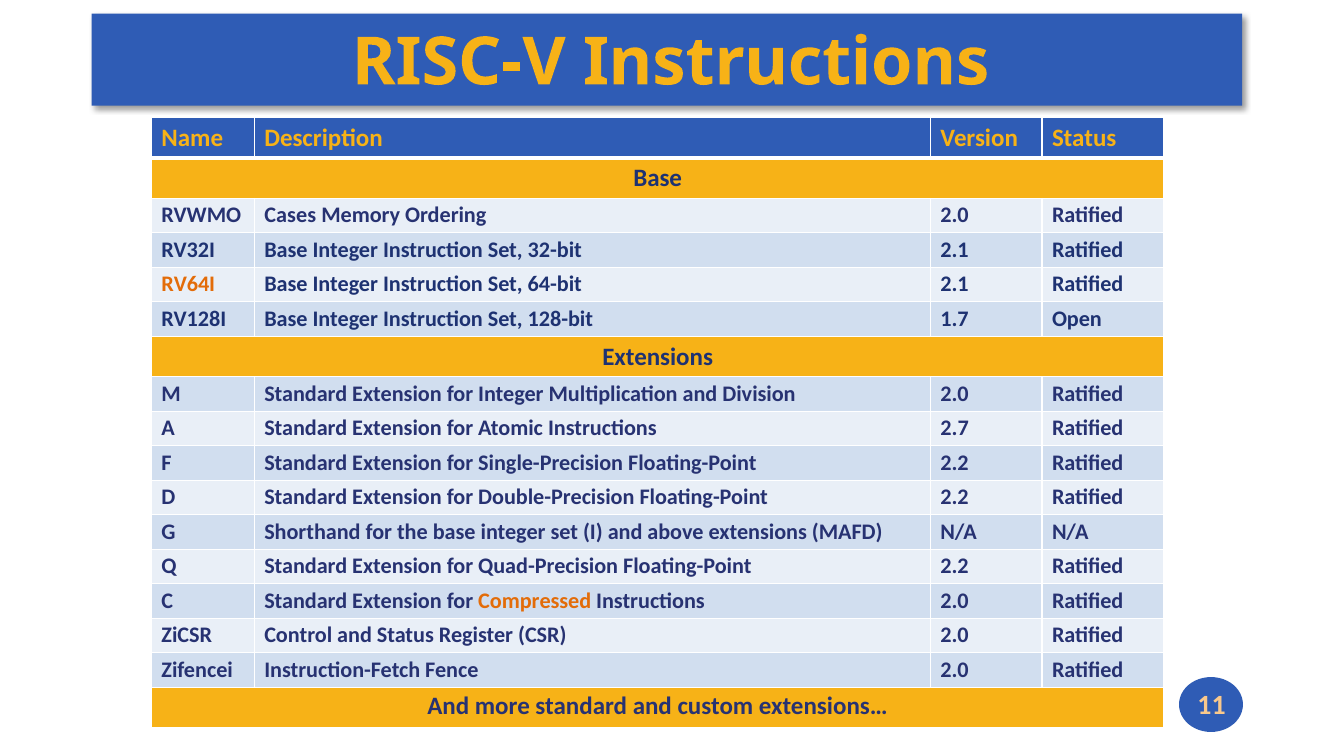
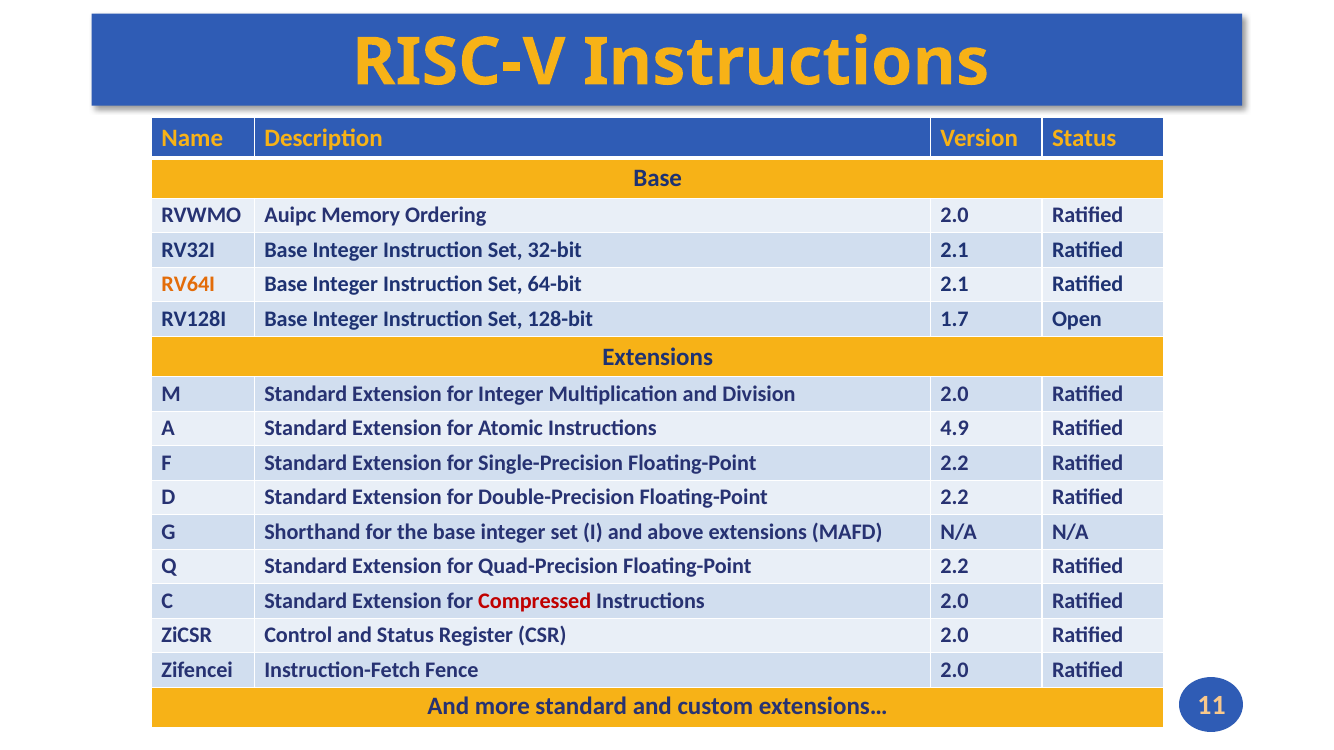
Cases: Cases -> Auipc (290, 216)
2.7: 2.7 -> 4.9 (955, 429)
Compressed colour: orange -> red (535, 601)
